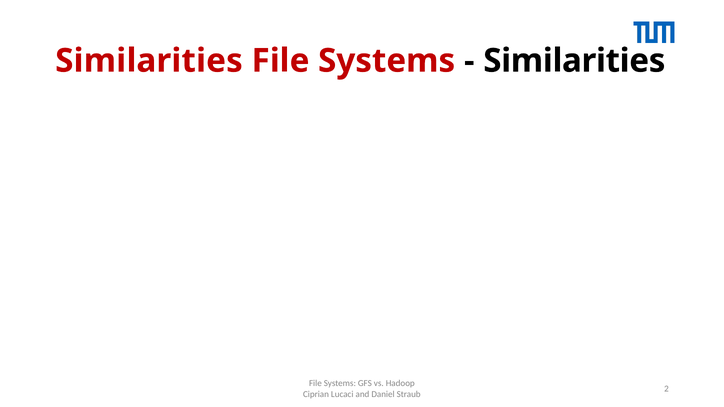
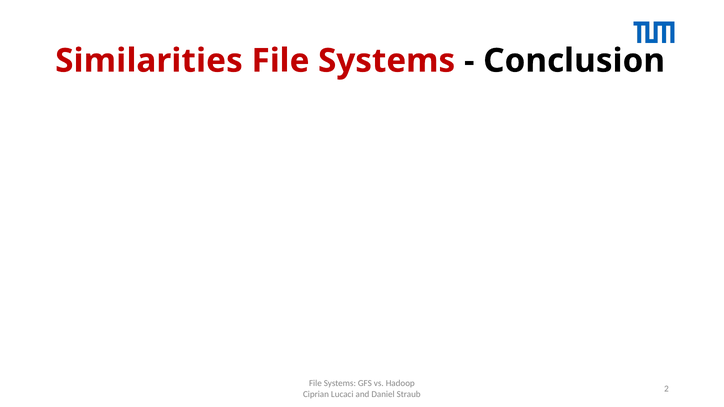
Similarities: Similarities -> Conclusion (574, 61)
